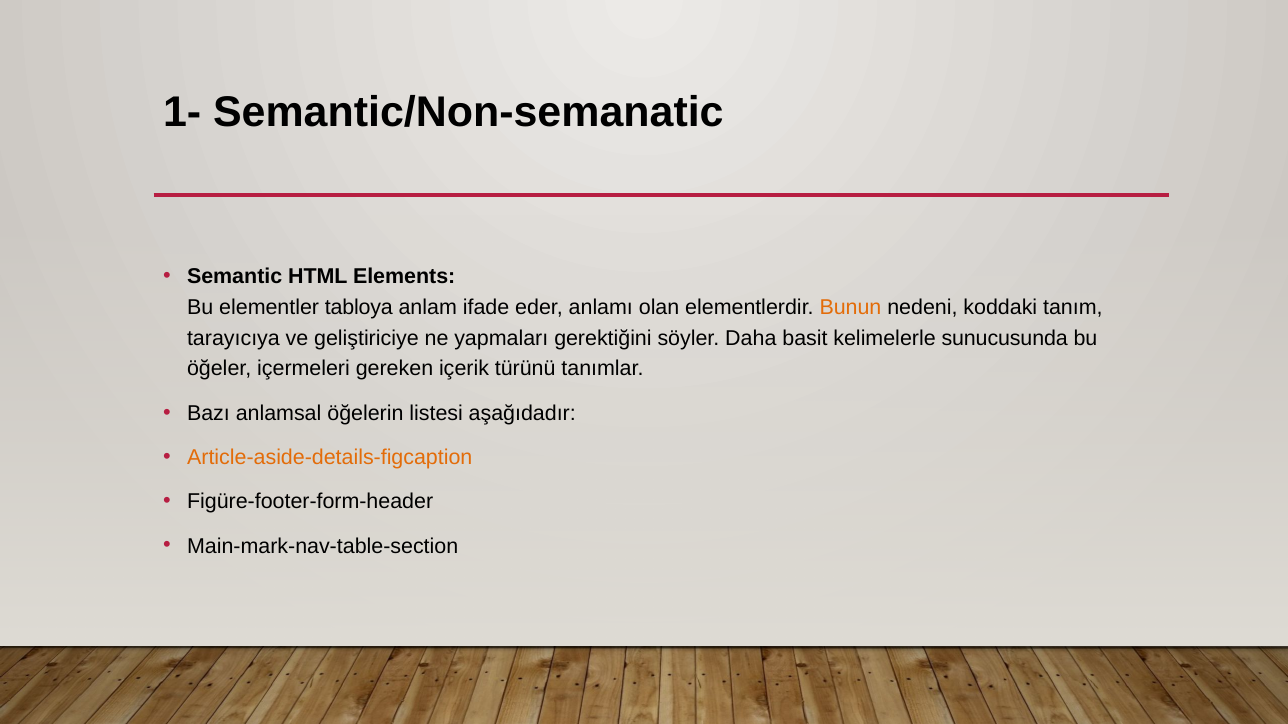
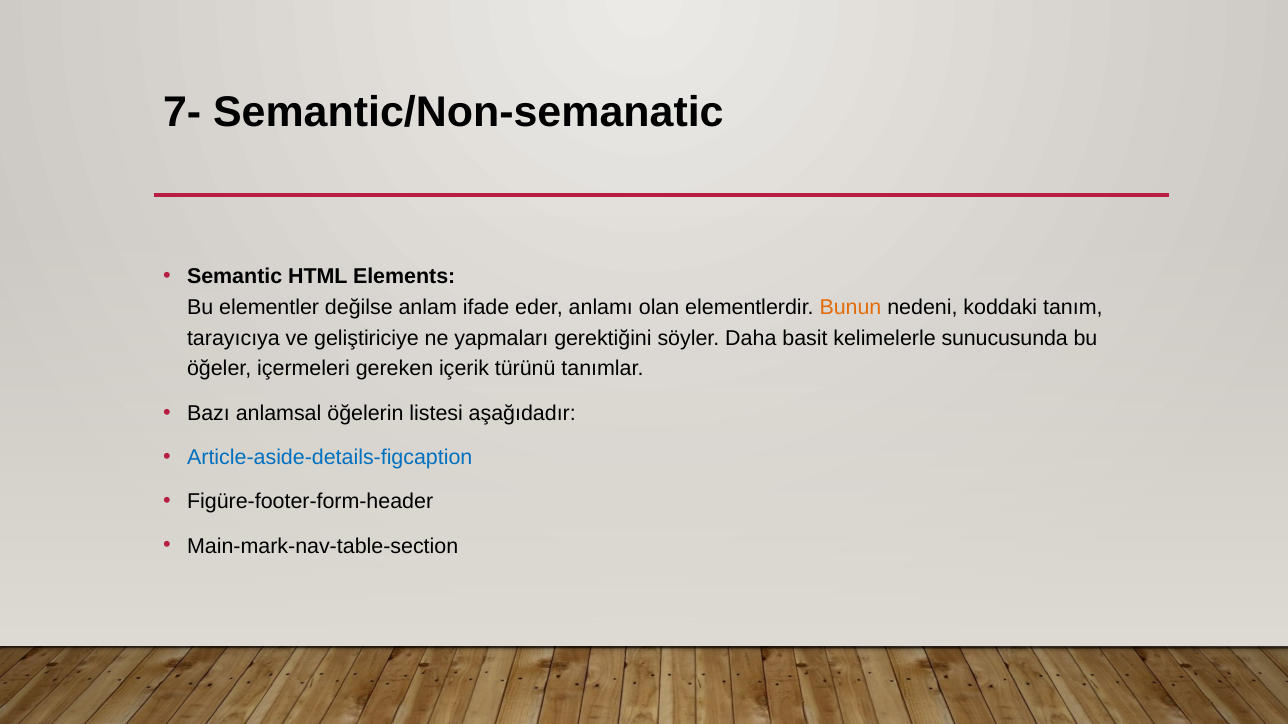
1-: 1- -> 7- (182, 113)
tabloya: tabloya -> değilse (359, 307)
Article-aside-details-figcaption colour: orange -> blue (330, 458)
